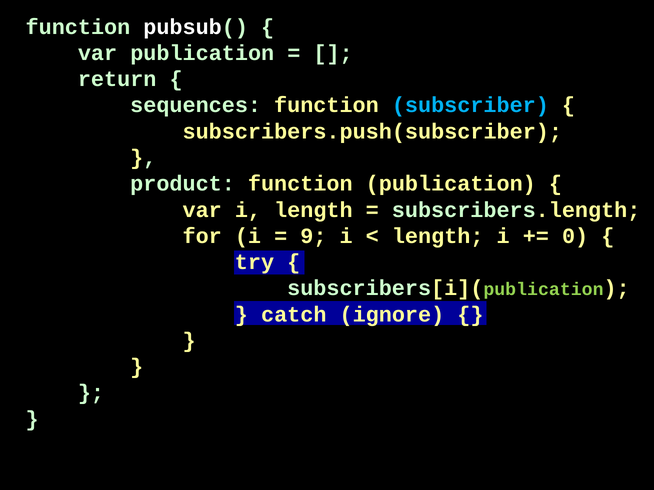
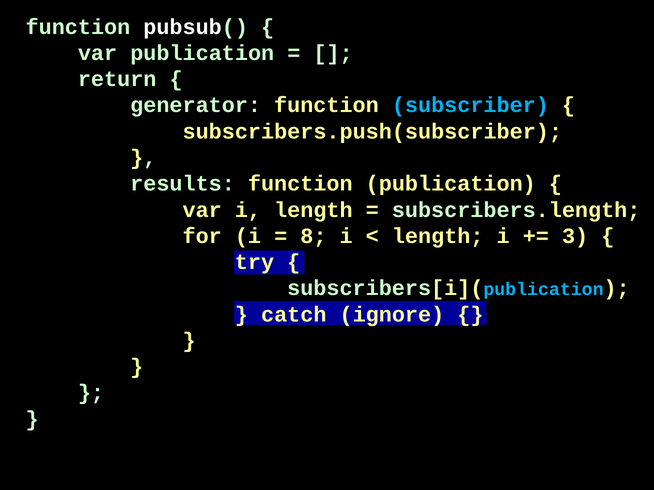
sequences: sequences -> generator (196, 105)
product: product -> results (183, 184)
9: 9 -> 8 (313, 236)
0: 0 -> 3 (575, 236)
publication colour: light green -> light blue (543, 290)
